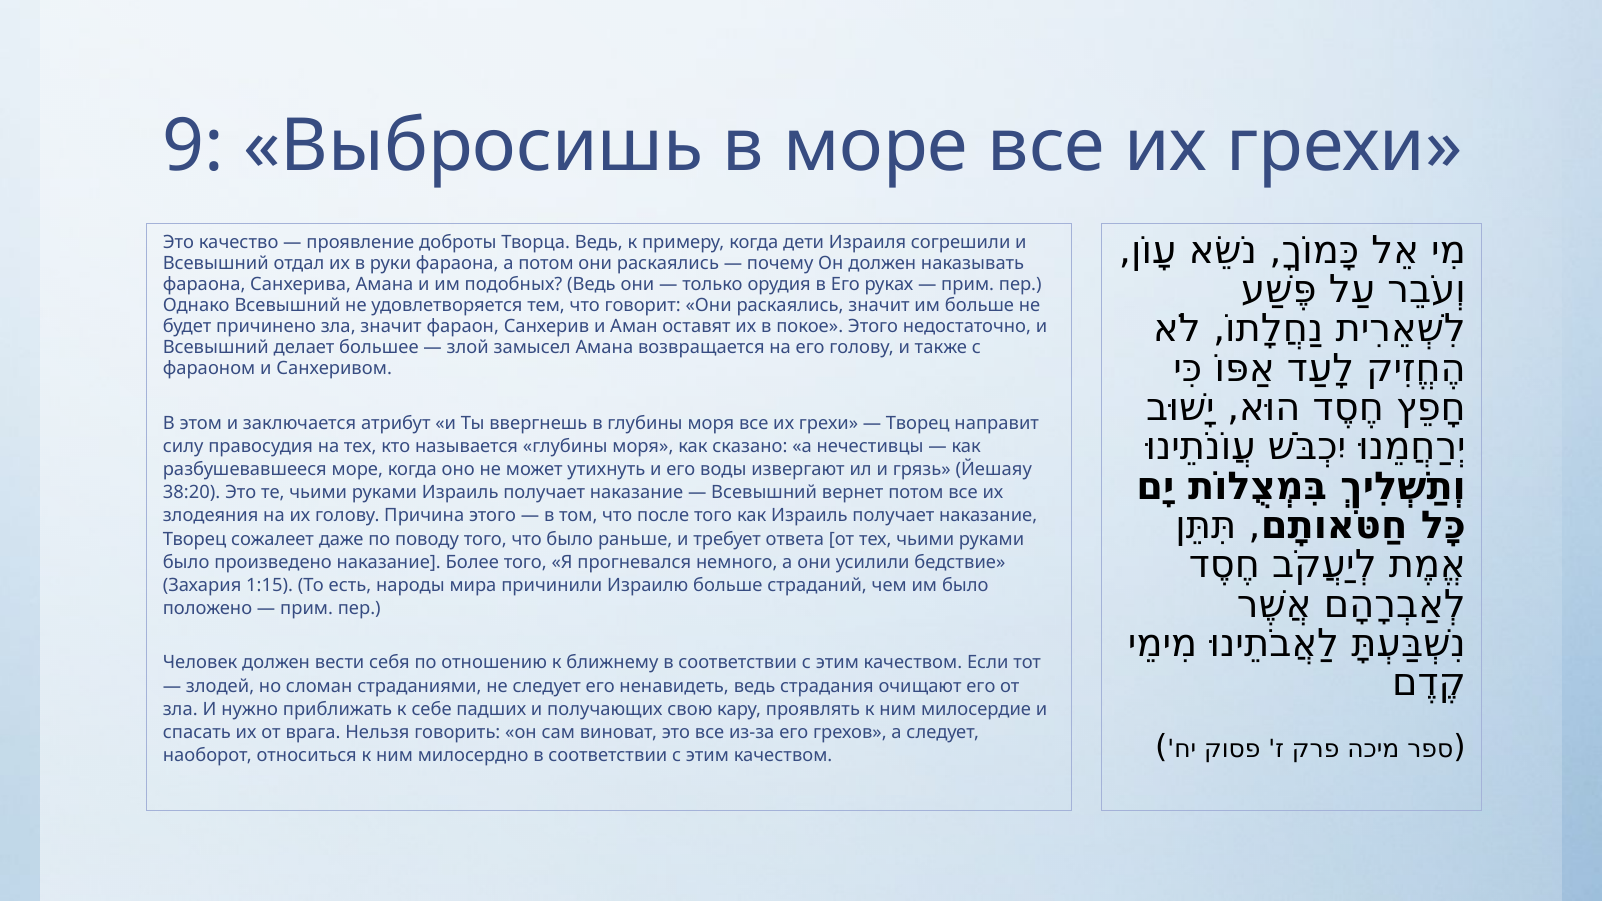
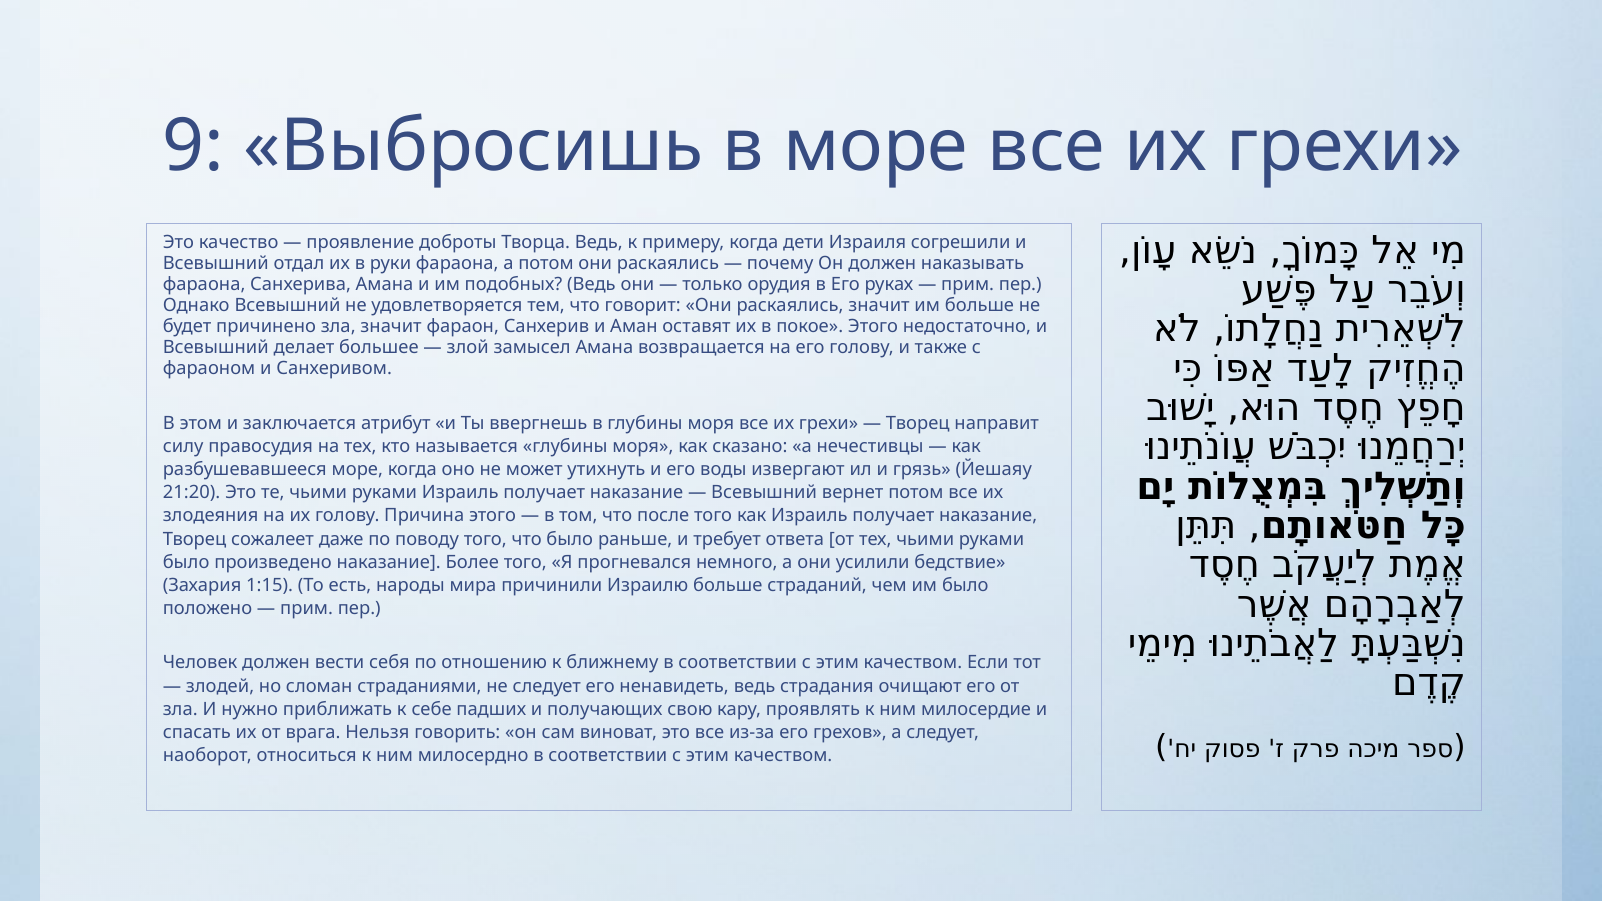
38:20: 38:20 -> 21:20 (192, 493)
